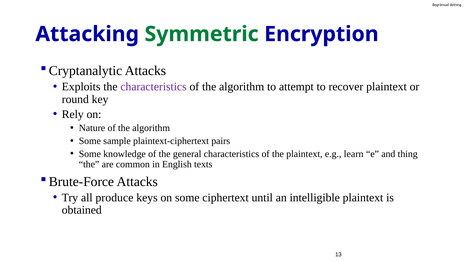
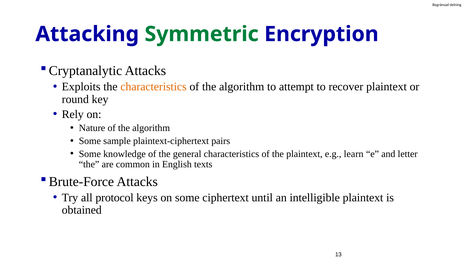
characteristics colour: purple -> orange (154, 87)
thing: thing -> letter (408, 154)
produce: produce -> protocol (115, 198)
